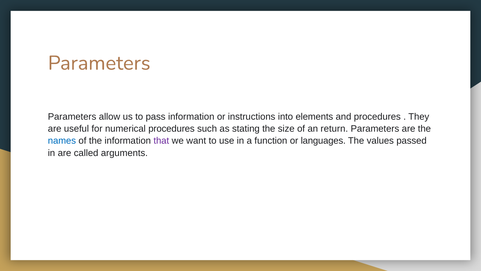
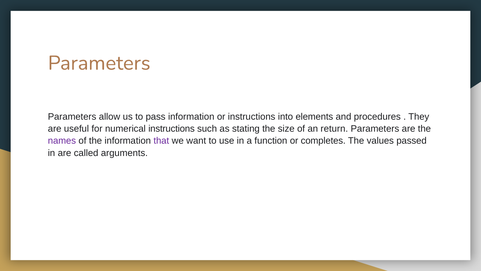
numerical procedures: procedures -> instructions (172, 129)
names colour: blue -> purple (62, 141)
languages: languages -> completes (323, 141)
